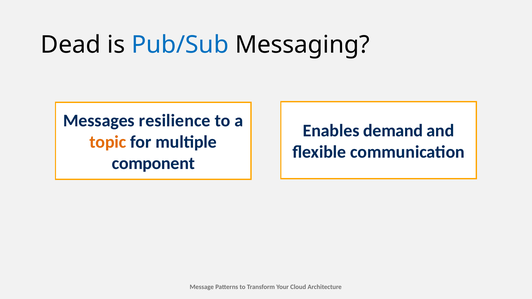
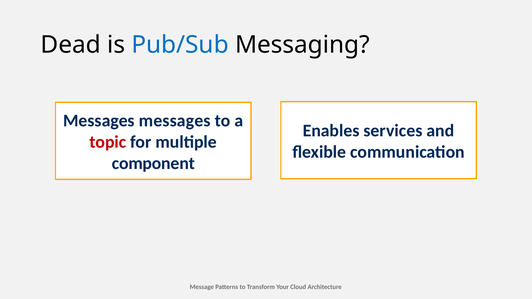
Messages resilience: resilience -> messages (175, 121)
demand: demand -> services (393, 131)
topic colour: orange -> red (108, 142)
